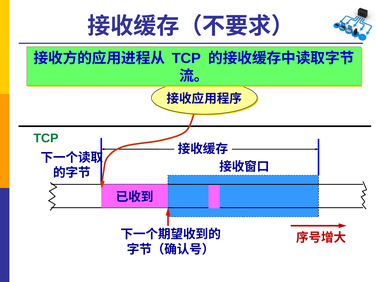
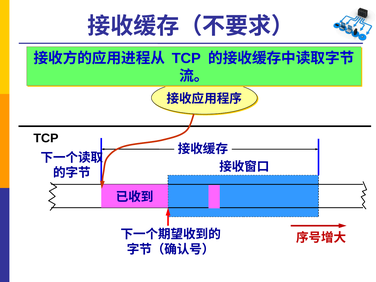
TCP colour: green -> black (46, 138)
